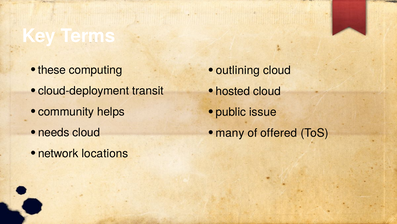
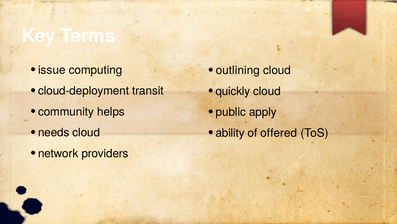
these: these -> issue (52, 70)
hosted: hosted -> quickly (233, 91)
issue: issue -> apply (263, 112)
many: many -> ability (230, 133)
locations: locations -> providers (105, 153)
